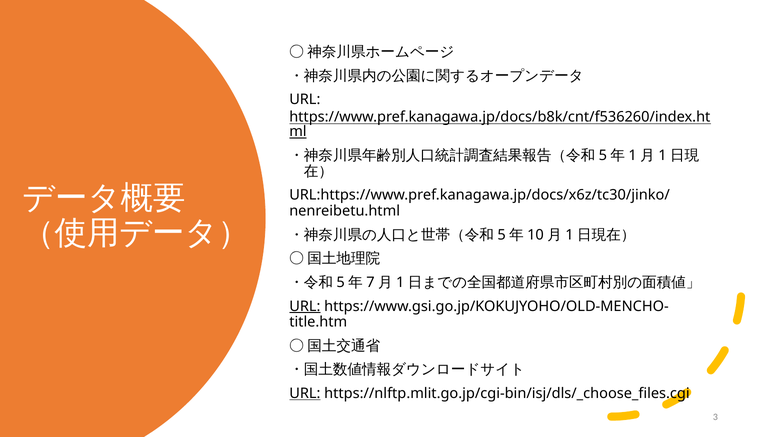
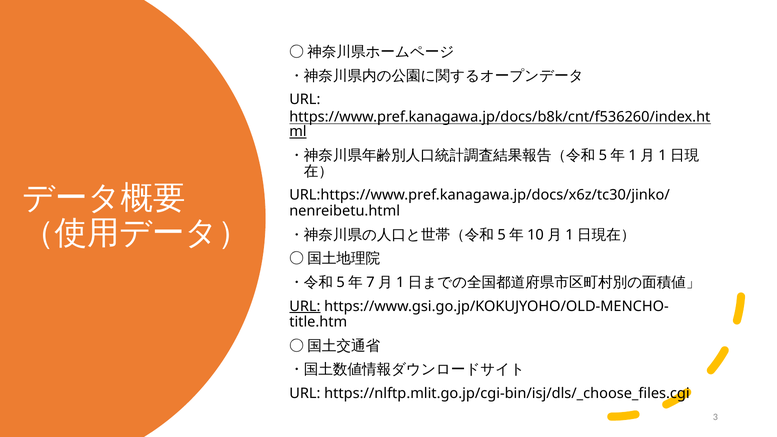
URL underline: present -> none (305, 394)
